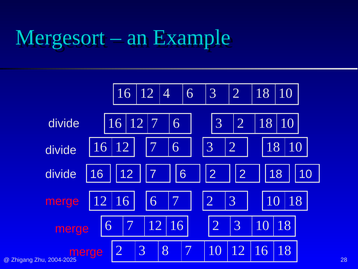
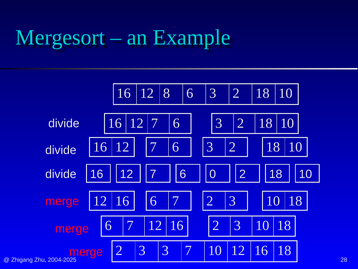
4: 4 -> 8 (167, 93)
6 2: 2 -> 0 (213, 174)
3 8: 8 -> 3 (165, 250)
